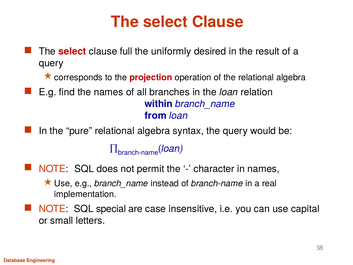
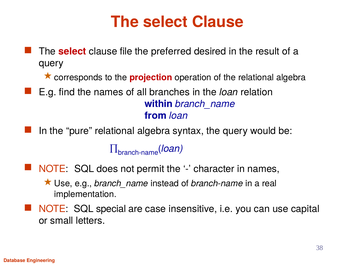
full: full -> file (126, 51)
uniformly: uniformly -> preferred (171, 51)
